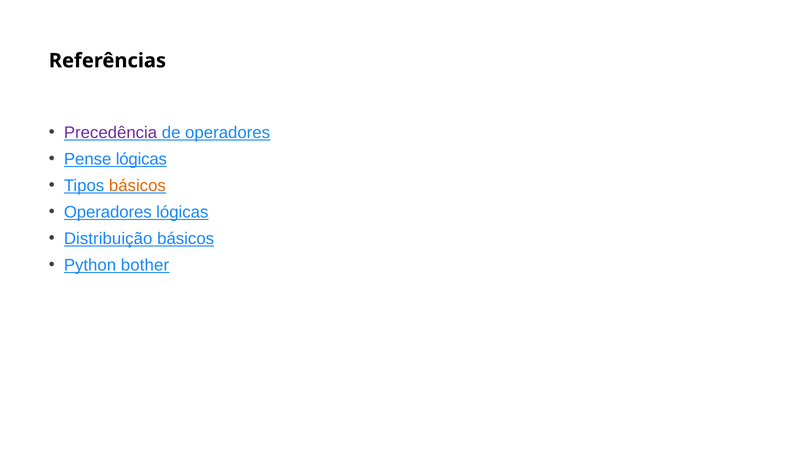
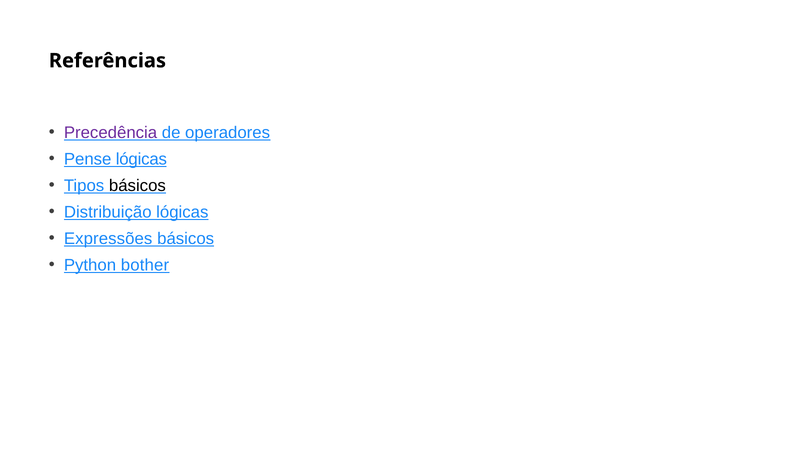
básicos colour: orange -> black (137, 186)
Operadores: Operadores -> Distribuição (108, 212)
Distribuição: Distribuição -> Expressões (108, 239)
